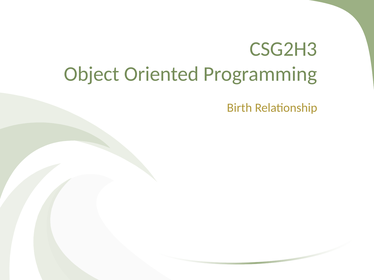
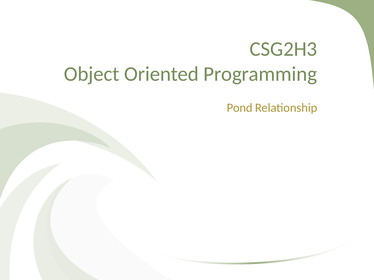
Birth: Birth -> Pond (240, 108)
